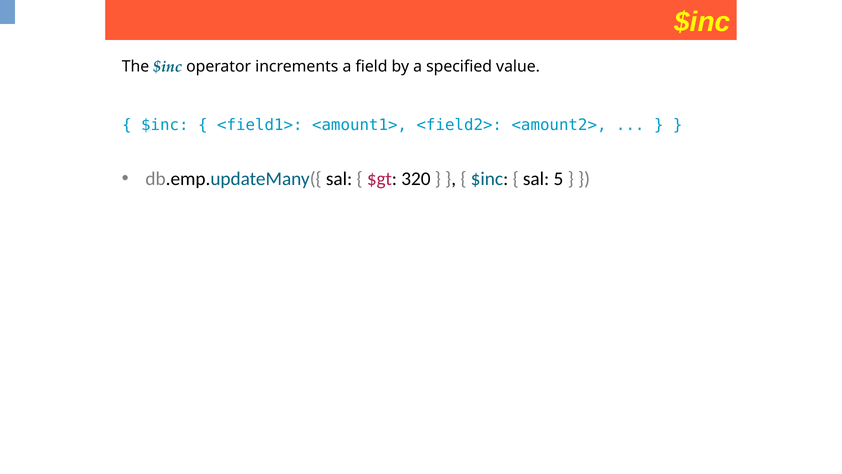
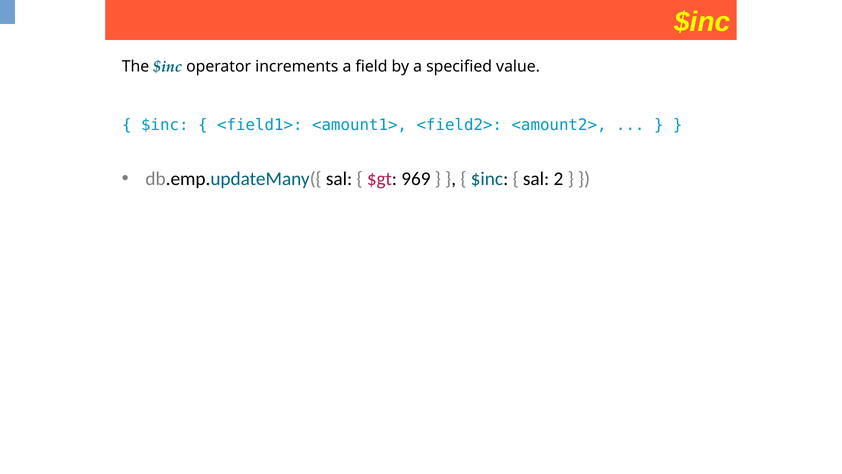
320: 320 -> 969 (416, 179)
5: 5 -> 2 (558, 179)
